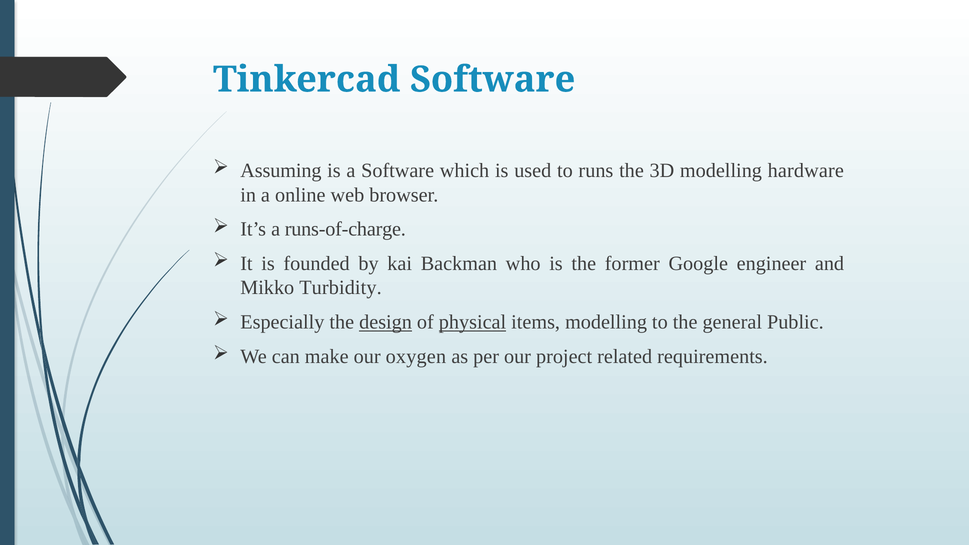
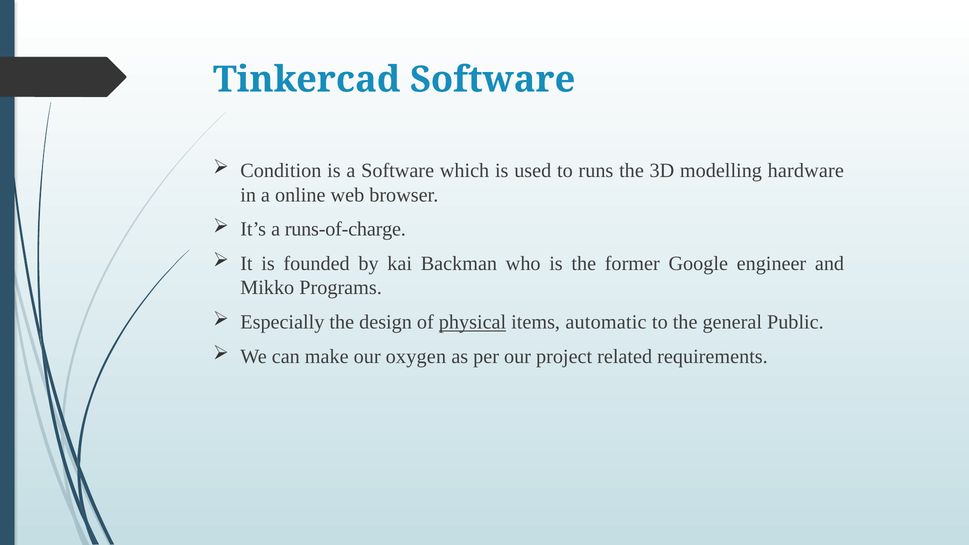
Assuming: Assuming -> Condition (281, 171)
Turbidity: Turbidity -> Programs (341, 288)
design underline: present -> none (386, 322)
items modelling: modelling -> automatic (606, 322)
